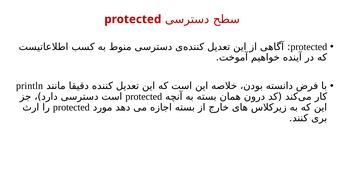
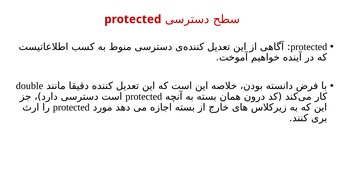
println: println -> double (30, 86)
